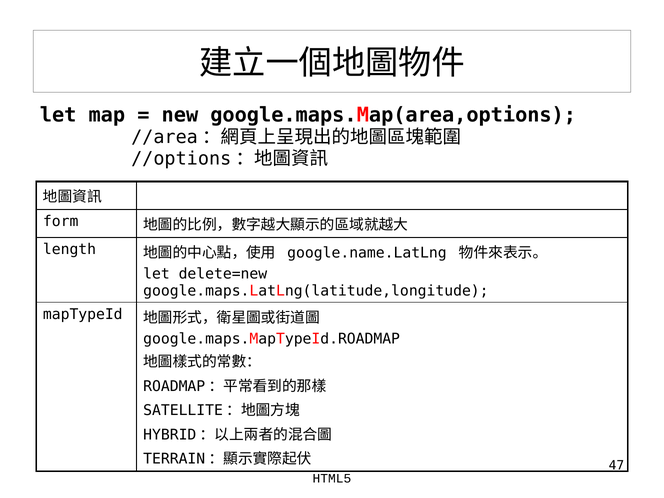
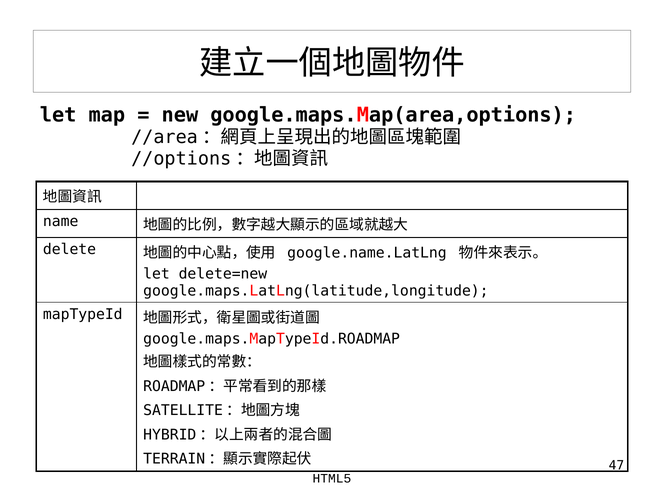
form: form -> name (61, 222)
length: length -> delete (70, 249)
